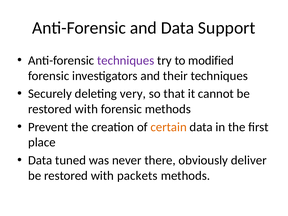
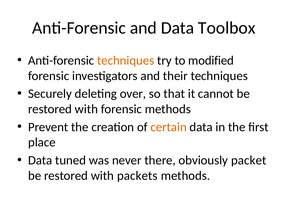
Support: Support -> Toolbox (227, 28)
techniques colour: purple -> orange (126, 60)
very: very -> over (133, 94)
deliver: deliver -> packet (249, 160)
